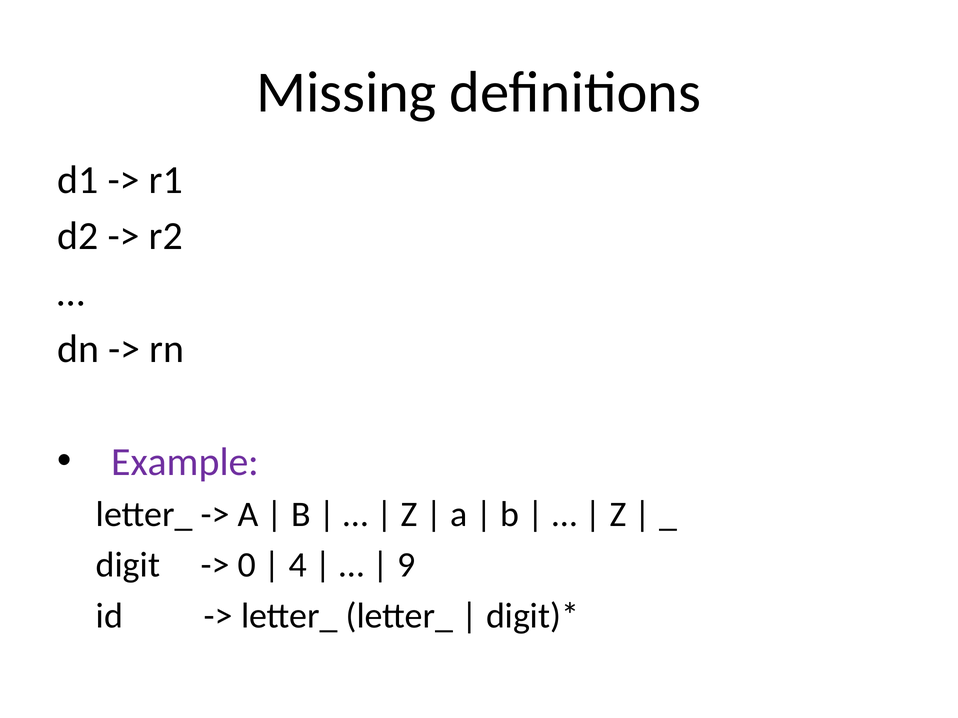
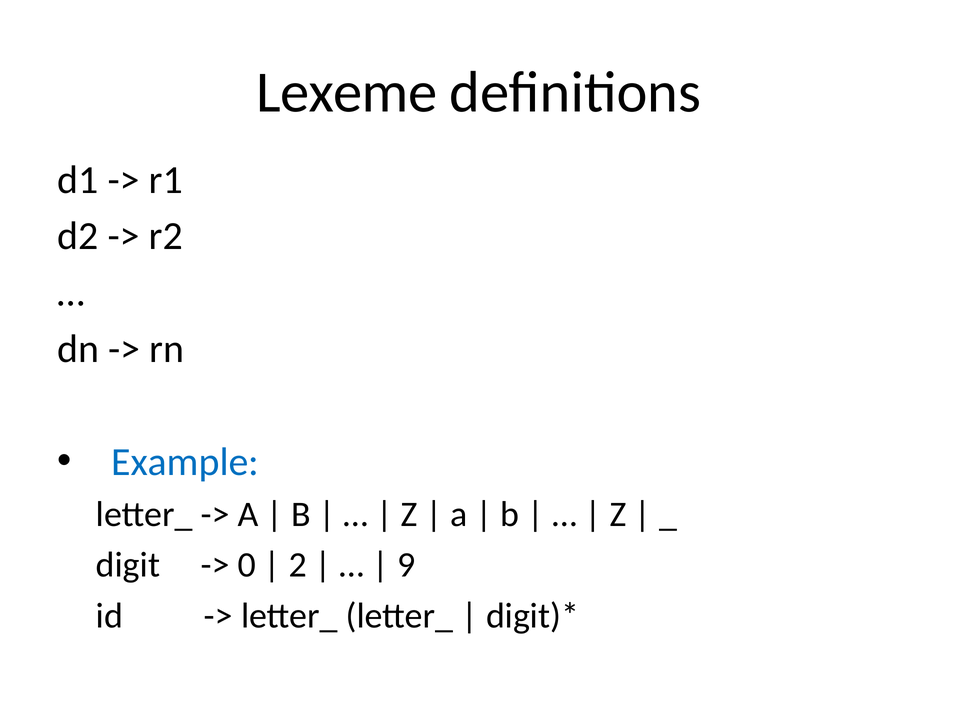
Missing: Missing -> Lexeme (347, 93)
Example colour: purple -> blue (185, 462)
4: 4 -> 2 (298, 566)
